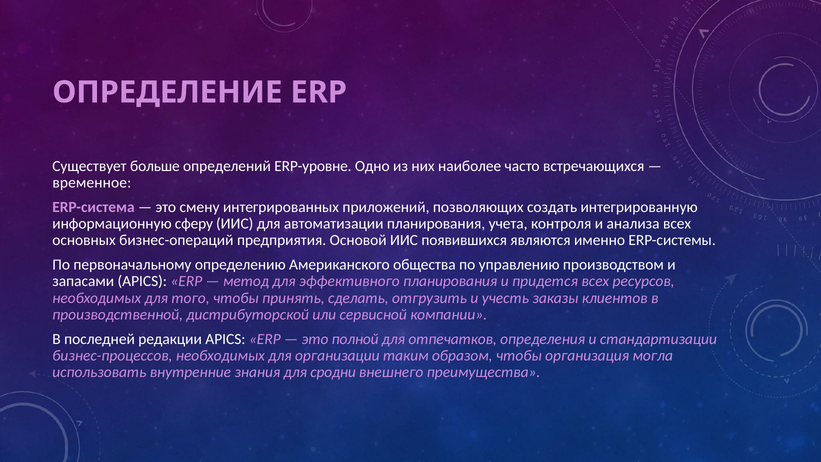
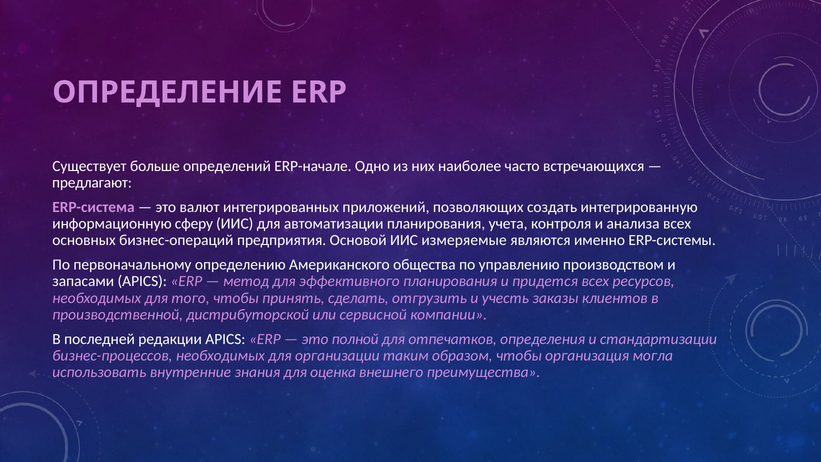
ERP-уровне: ERP-уровне -> ERP-начале (313, 166)
временное: временное -> предлагают (92, 183)
смену: смену -> валют (200, 207)
появившихся: появившихся -> измеряемые (464, 240)
сродни: сродни -> оценка (333, 372)
